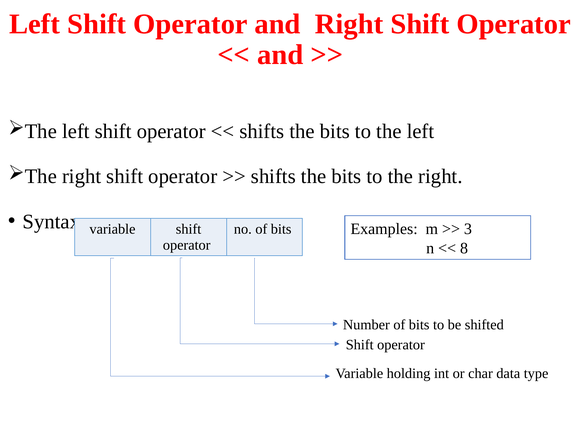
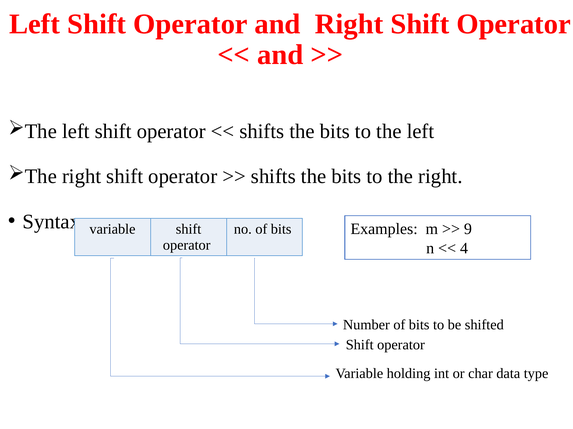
3: 3 -> 9 (468, 229)
8: 8 -> 4 (464, 249)
